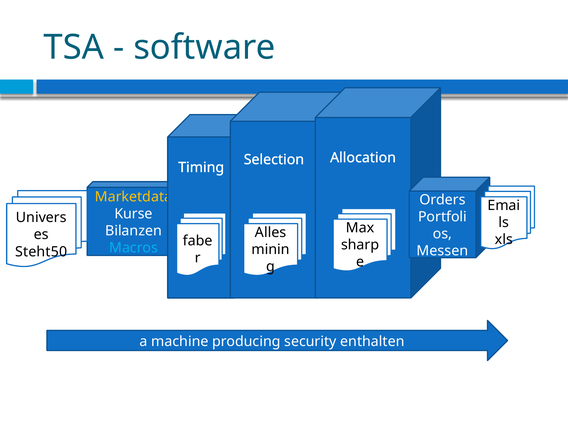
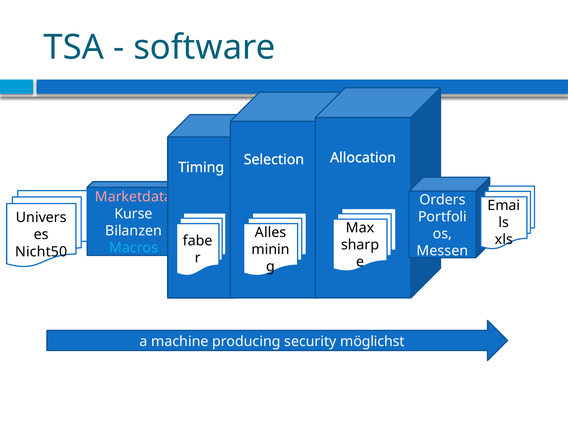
Marketdata colour: yellow -> pink (134, 197)
Steht50: Steht50 -> Nicht50 (41, 252)
enthalten: enthalten -> möglichst (372, 341)
